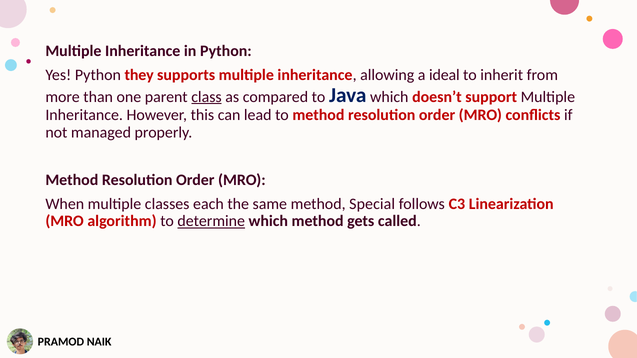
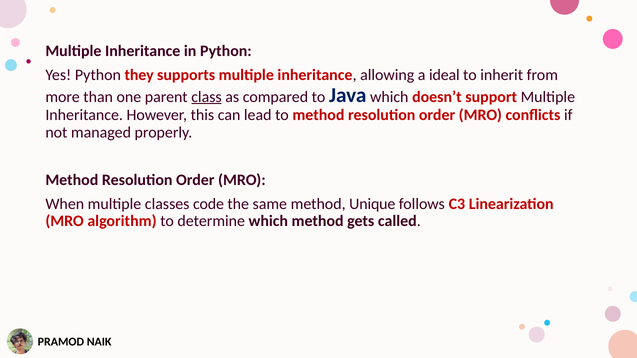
each: each -> code (209, 204)
Special: Special -> Unique (372, 204)
determine underline: present -> none (211, 221)
